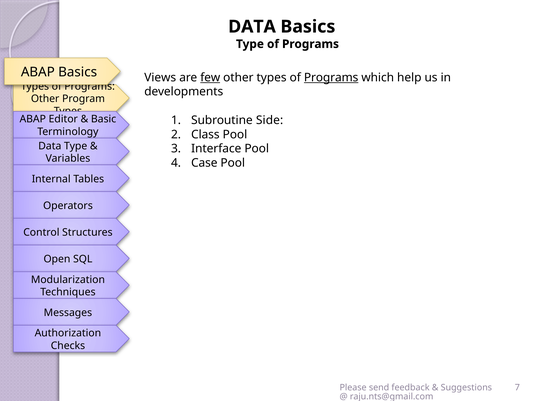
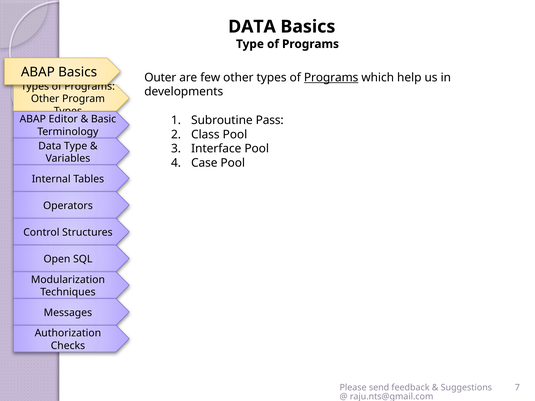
Views: Views -> Outer (160, 77)
few underline: present -> none (210, 77)
Side: Side -> Pass (270, 120)
